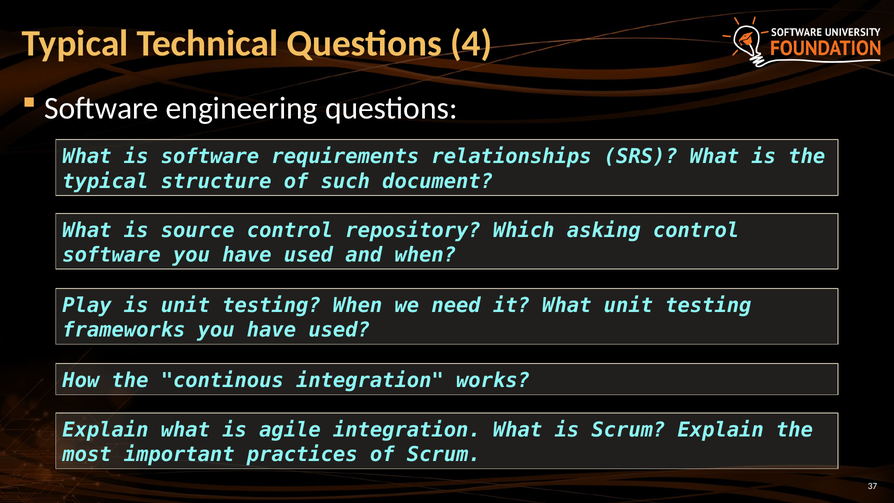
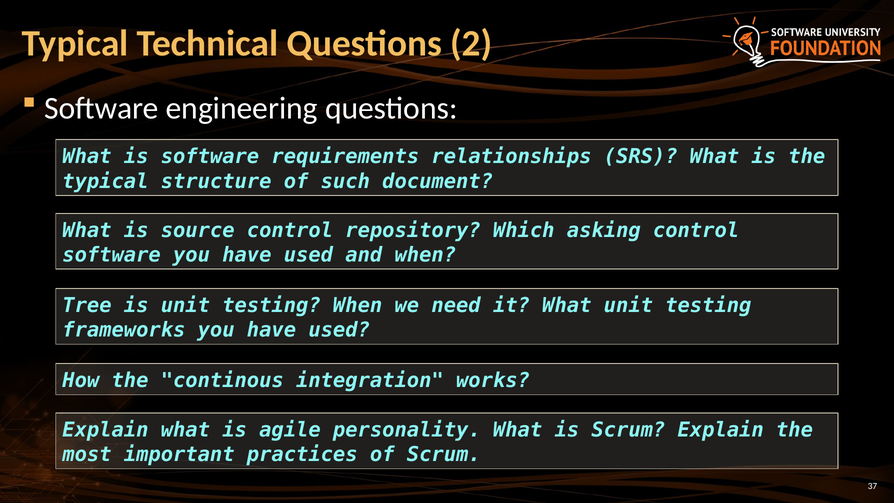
4: 4 -> 2 (471, 43)
Play: Play -> Tree (87, 306)
agile integration: integration -> personality (407, 430)
